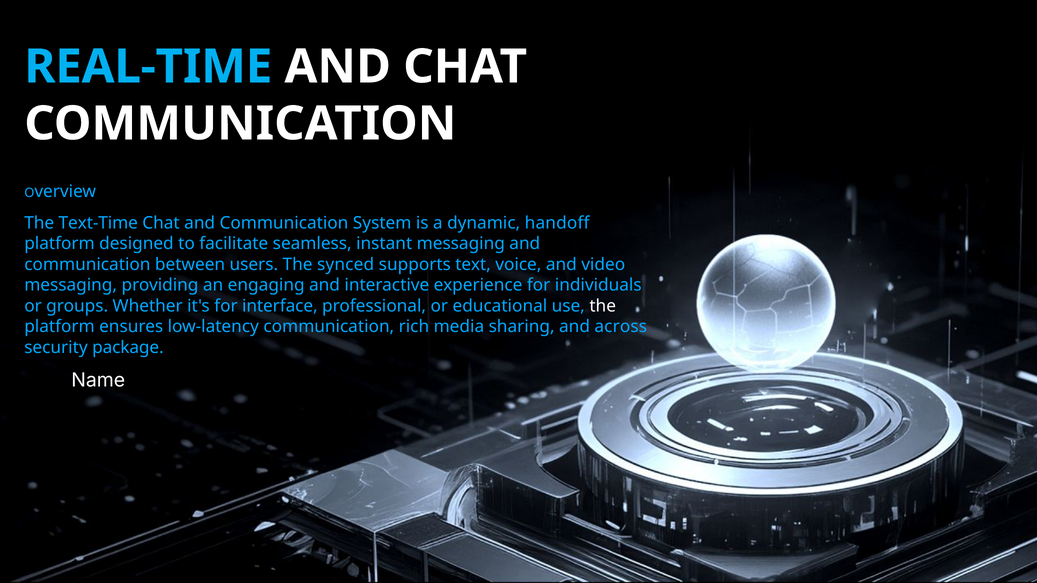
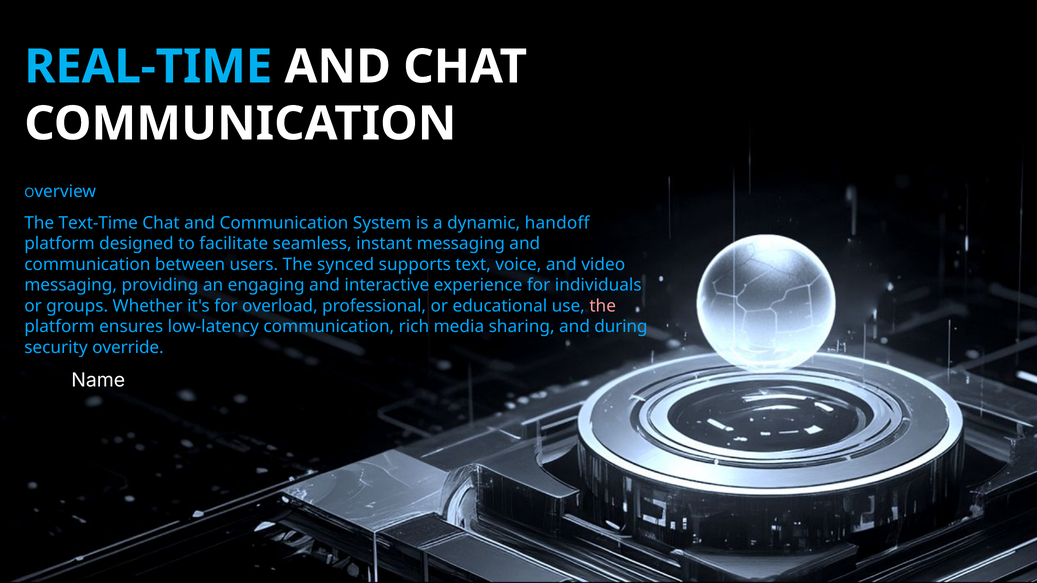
interface: interface -> overload (280, 306)
the colour: white -> pink (603, 306)
across: across -> during (621, 327)
package: package -> override (128, 348)
